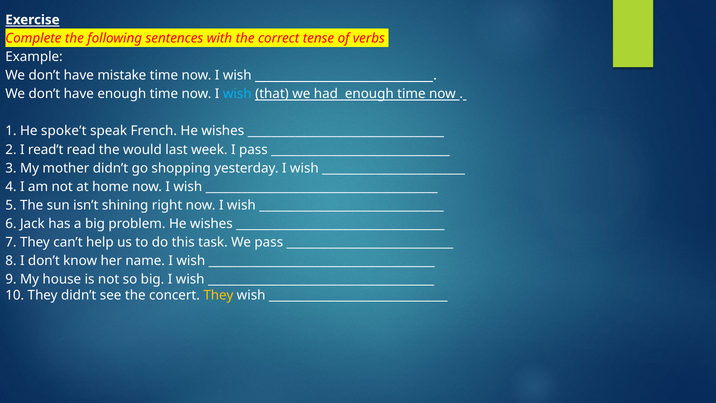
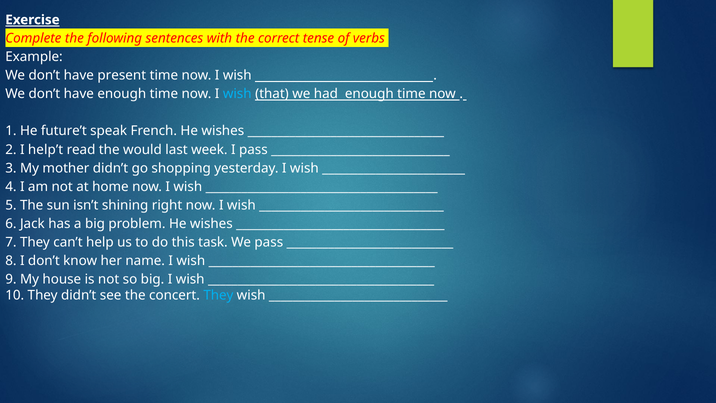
mistake: mistake -> present (122, 75)
spoke’t: spoke’t -> future’t (64, 131)
read’t: read’t -> help’t (46, 149)
They colour: yellow -> light blue (218, 295)
